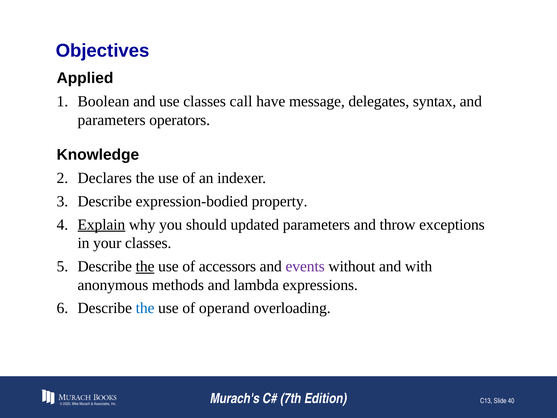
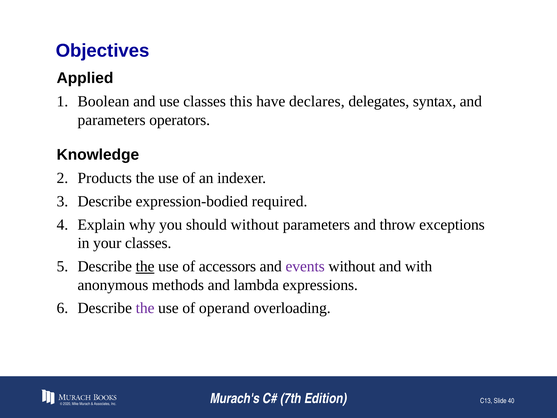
call: call -> this (241, 101)
message: message -> declares (317, 101)
Declares: Declares -> Products (105, 178)
property: property -> required (280, 201)
Explain underline: present -> none (101, 224)
should updated: updated -> without (255, 224)
the colour: blue -> purple (145, 308)
